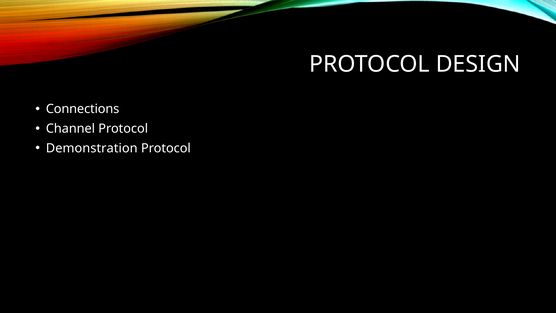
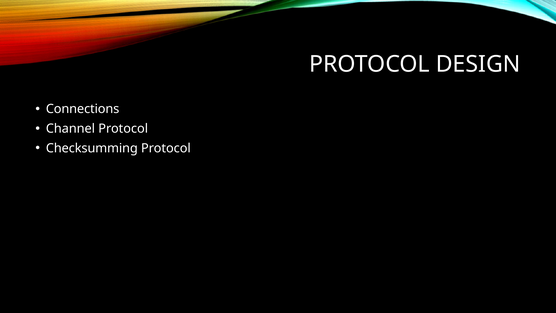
Demonstration: Demonstration -> Checksumming (92, 148)
